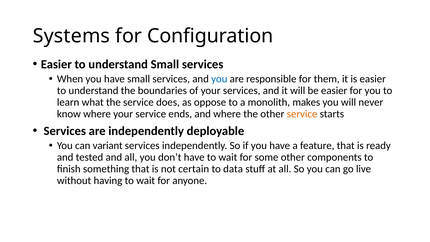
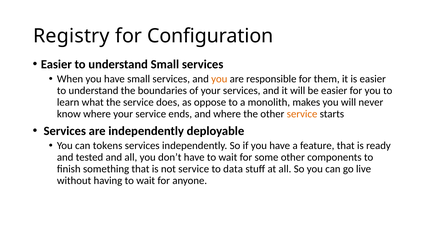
Systems: Systems -> Registry (71, 36)
you colour: blue -> orange (219, 79)
variant: variant -> tokens (108, 146)
not certain: certain -> service (194, 169)
